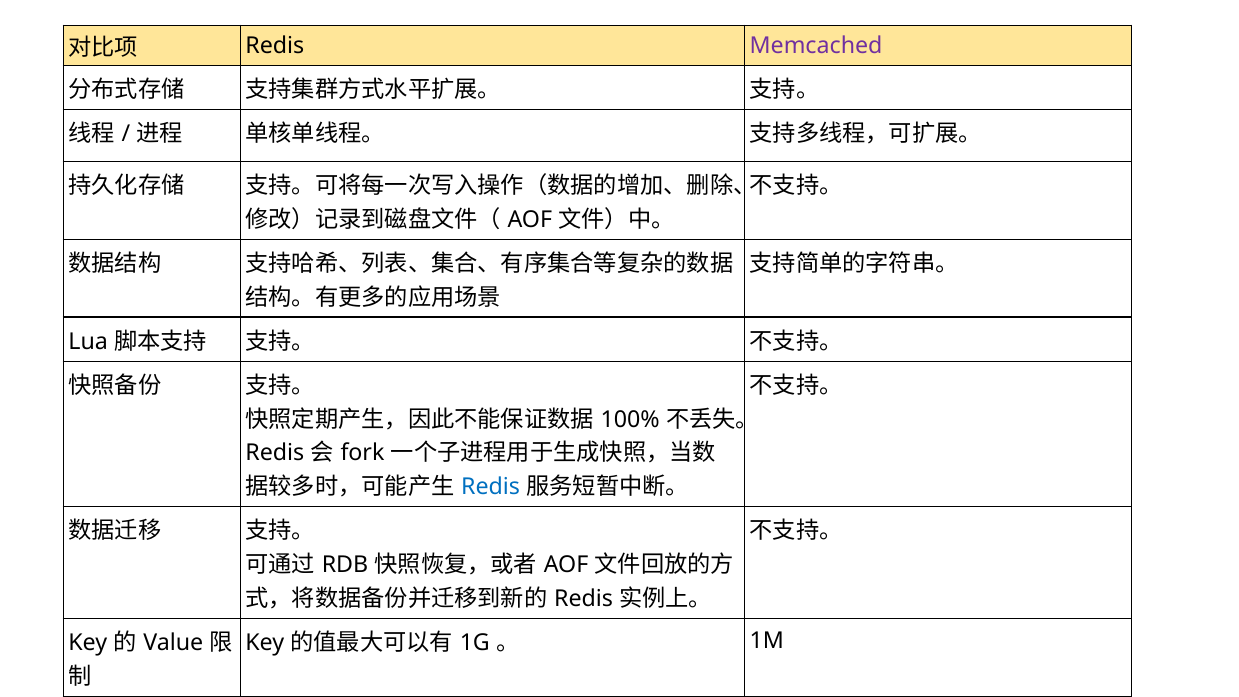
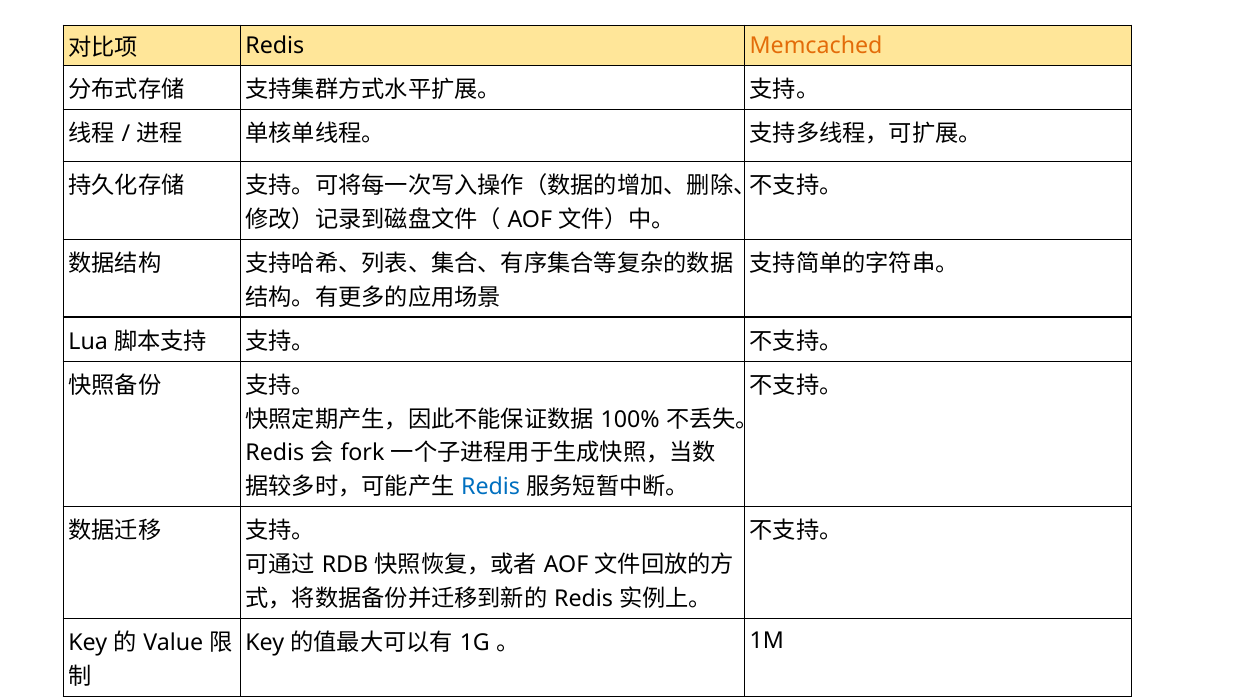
Memcached colour: purple -> orange (816, 45)
